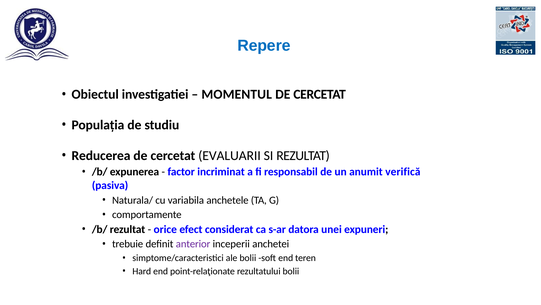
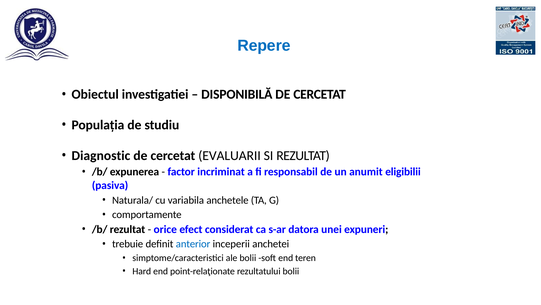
MOMENTUL: MOMENTUL -> DISPONIBILĂ (237, 94)
Reducerea: Reducerea -> Diagnostic (101, 155)
verifică: verifică -> eligibilii (403, 172)
anterior colour: purple -> blue (193, 244)
